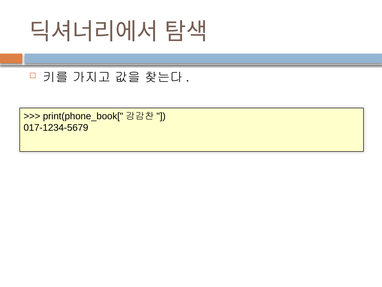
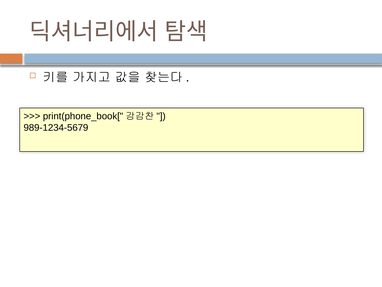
017-1234-5679: 017-1234-5679 -> 989-1234-5679 (56, 127)
